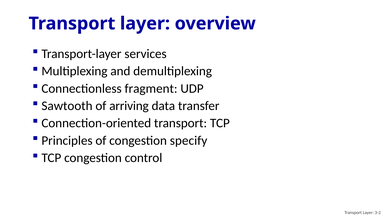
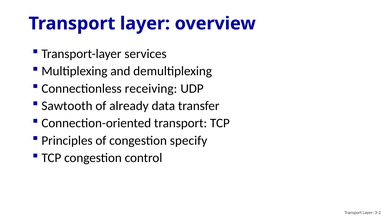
fragment: fragment -> receiving (151, 88)
arriving: arriving -> already (129, 106)
